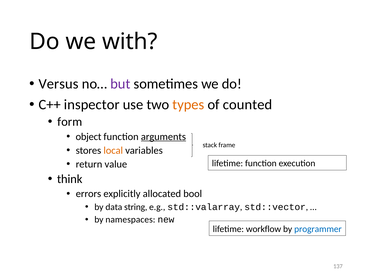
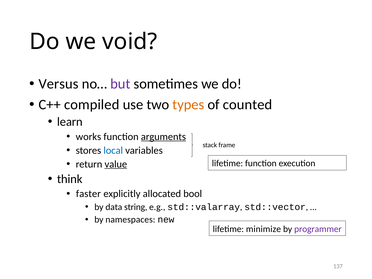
with: with -> void (130, 42)
inspector: inspector -> compiled (92, 105)
form: form -> learn (70, 122)
object: object -> works (88, 137)
local colour: orange -> blue (113, 150)
value underline: none -> present (116, 164)
errors: errors -> faster (88, 194)
workflow: workflow -> minimize (263, 229)
programmer colour: blue -> purple (318, 229)
